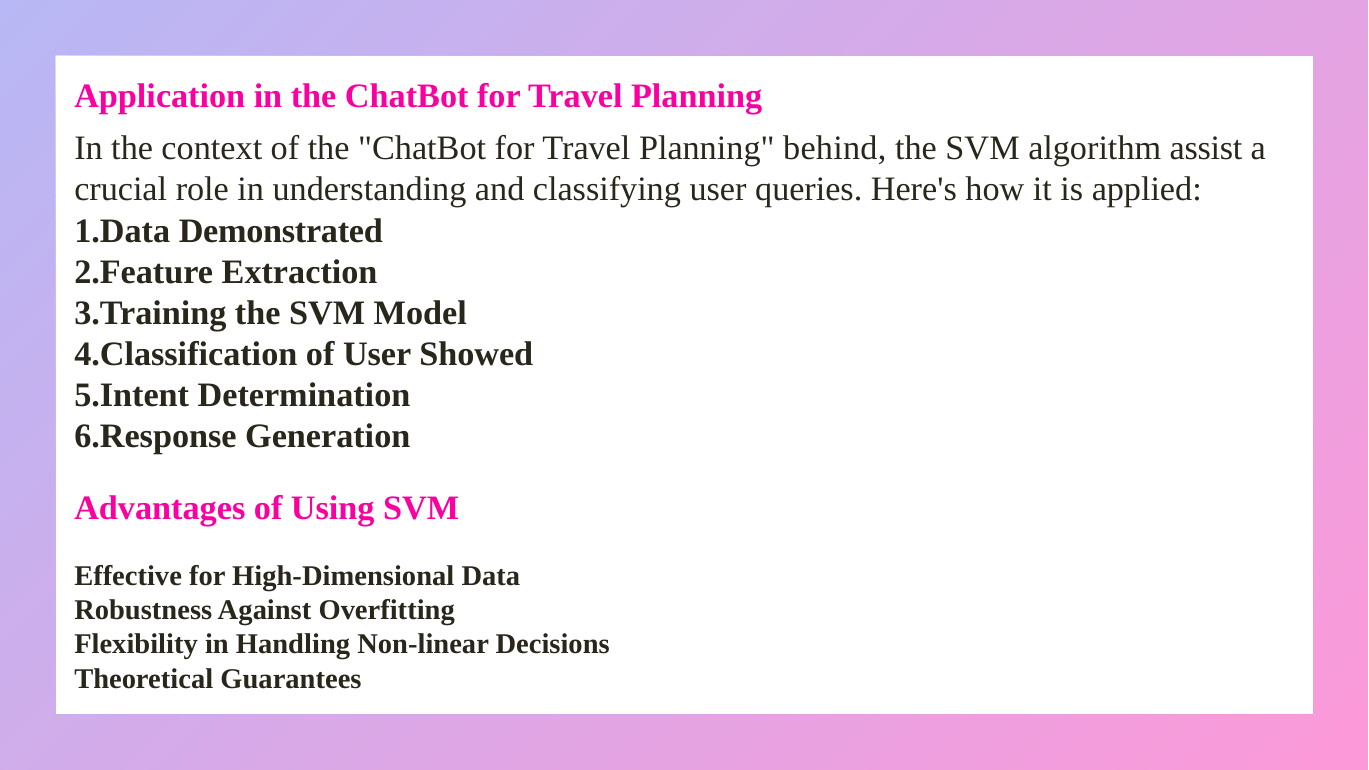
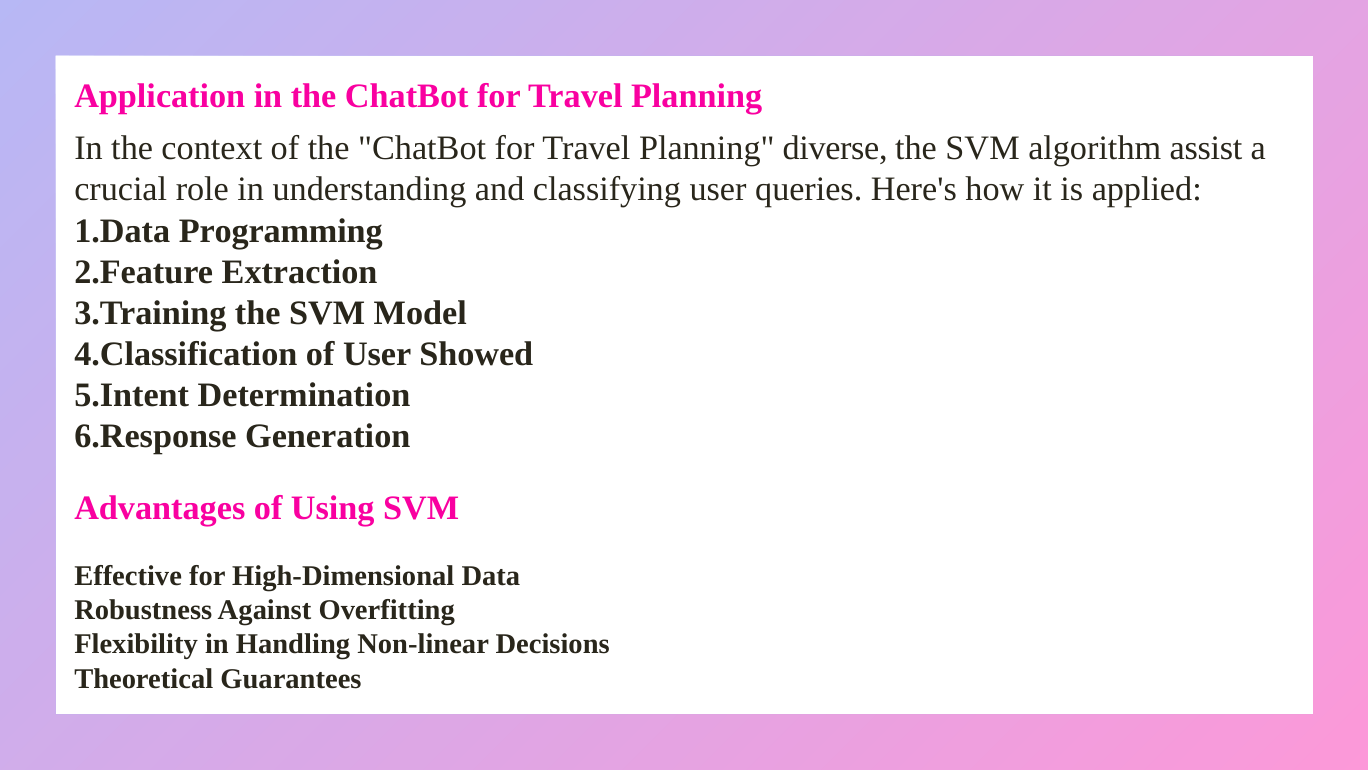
behind: behind -> diverse (835, 149)
Demonstrated: Demonstrated -> Programming (281, 231)
